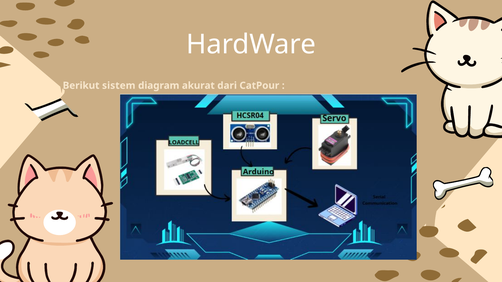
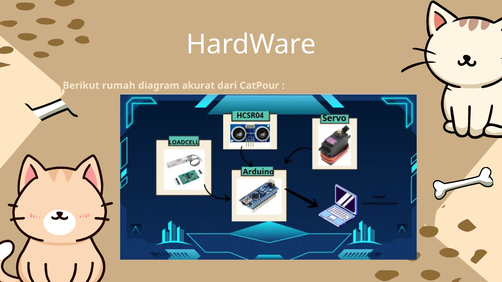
sistem: sistem -> rumah (119, 86)
